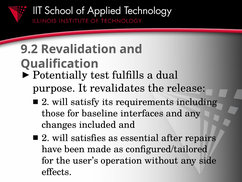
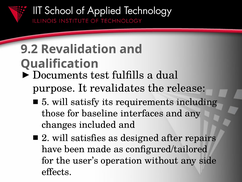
Potentially: Potentially -> Documents (60, 75)
2: 2 -> 5 (46, 102)
essential: essential -> designed (140, 138)
